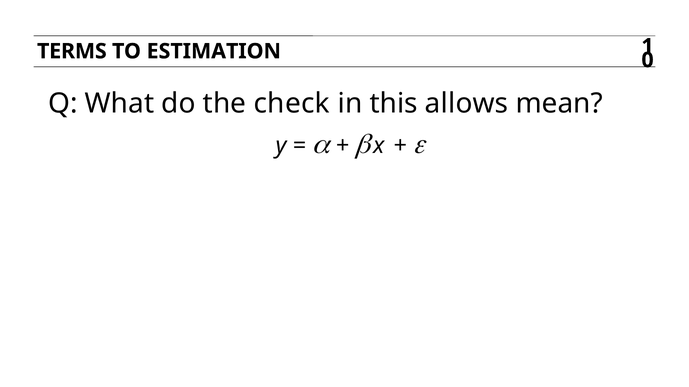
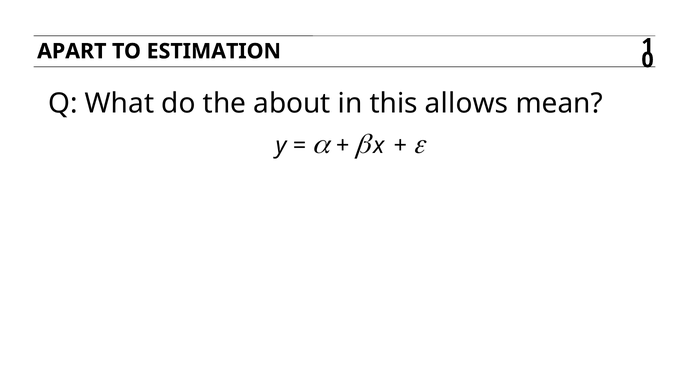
TERMS: TERMS -> APART (72, 51)
check: check -> about (292, 103)
